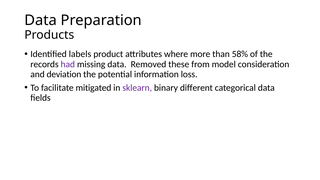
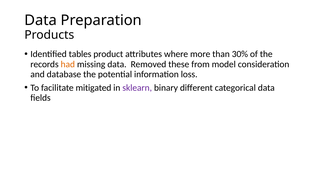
labels: labels -> tables (80, 54)
58%: 58% -> 30% (240, 54)
had colour: purple -> orange (68, 64)
deviation: deviation -> database (64, 74)
